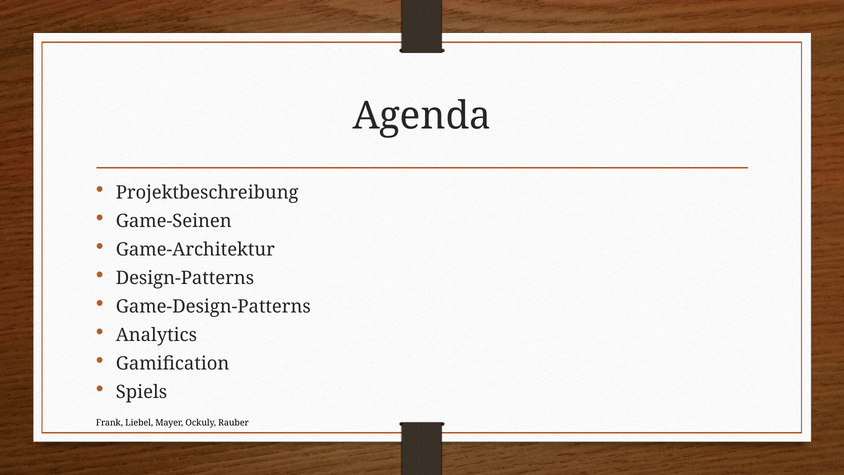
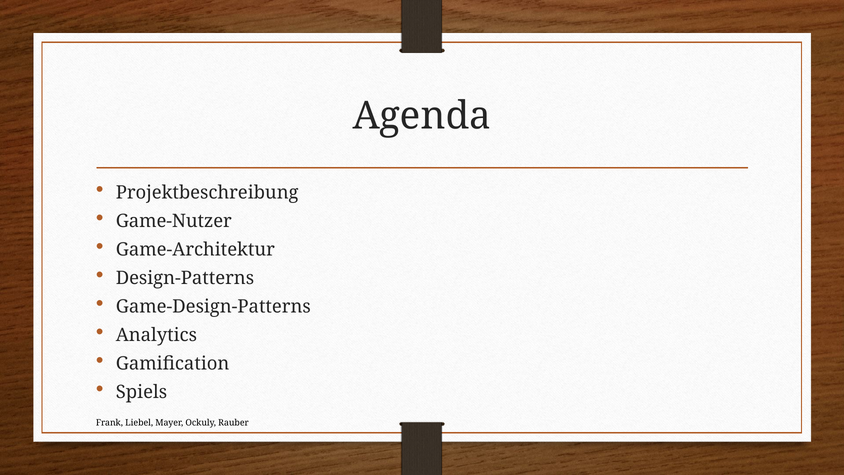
Game-Seinen: Game-Seinen -> Game-Nutzer (174, 221)
